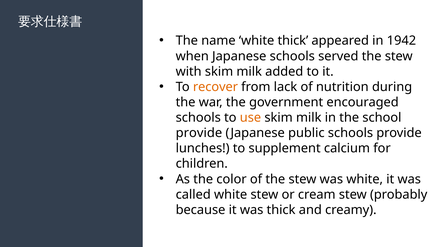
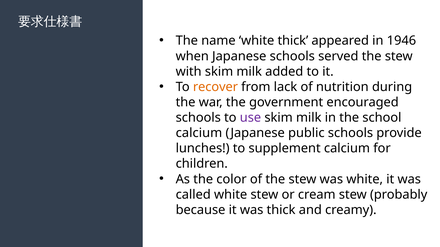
1942: 1942 -> 1946 (401, 41)
use colour: orange -> purple (250, 118)
provide: provide -> calcium (199, 133)
